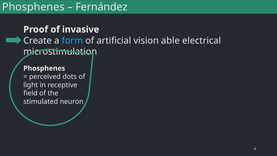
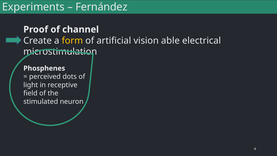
Phosphenes: Phosphenes -> Experiments (33, 7)
invasive: invasive -> channel (81, 29)
form colour: light blue -> yellow (72, 41)
